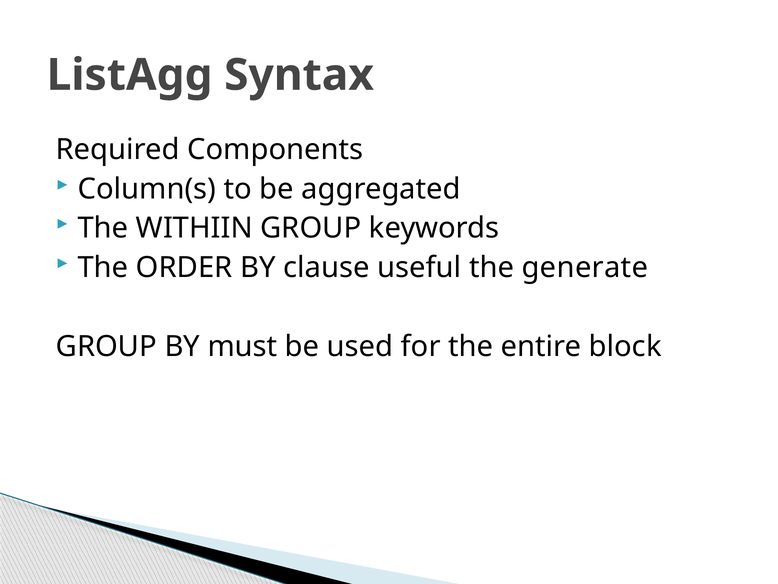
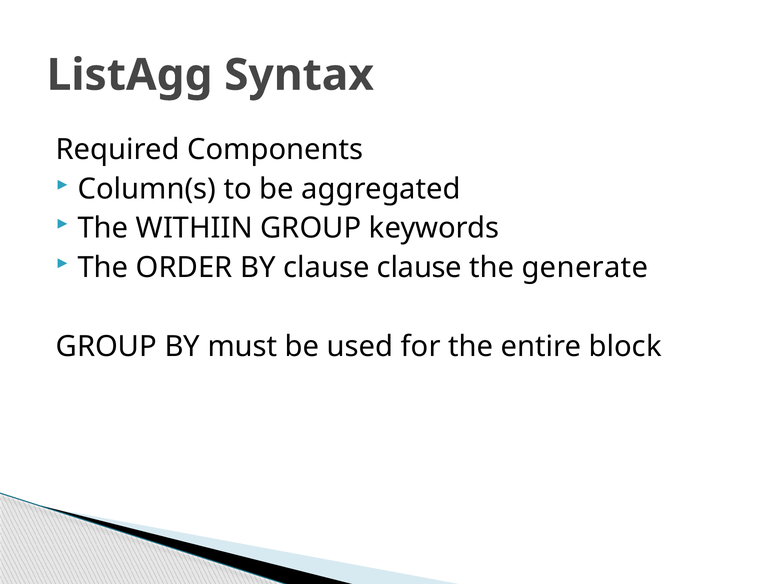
clause useful: useful -> clause (419, 268)
